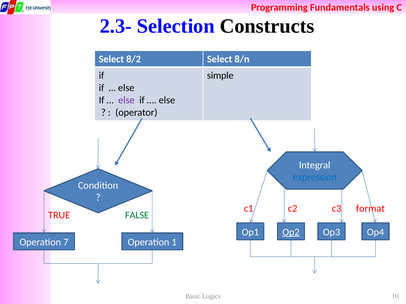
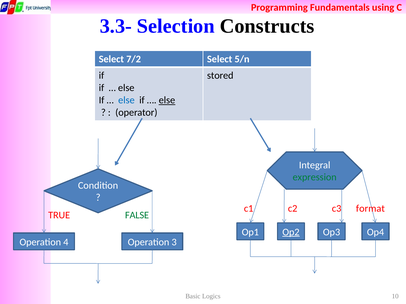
2.3-: 2.3- -> 3.3- (116, 26)
8/2: 8/2 -> 7/2 (134, 59)
8/n: 8/n -> 5/n (242, 59)
simple: simple -> stored (220, 76)
else colour: purple -> blue (126, 100)
else underline: none -> present (167, 100)
expression colour: blue -> green (315, 178)
7: 7 -> 4 (66, 243)
1: 1 -> 3 (174, 243)
